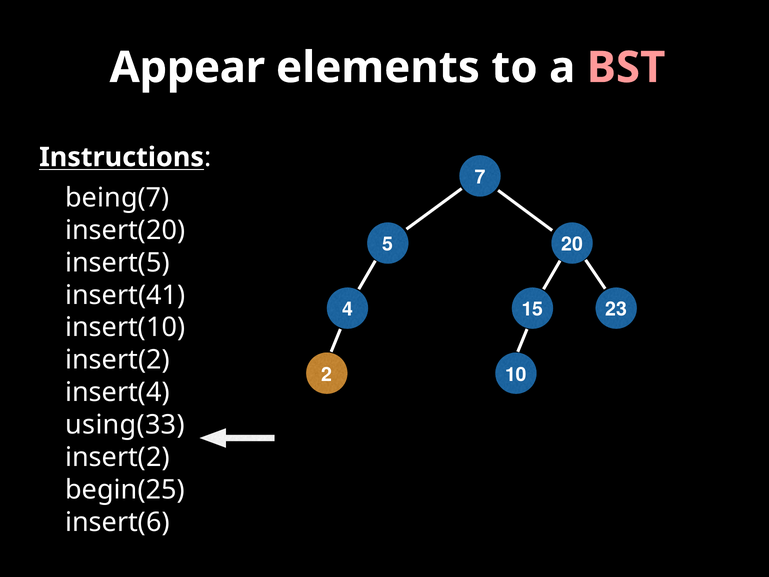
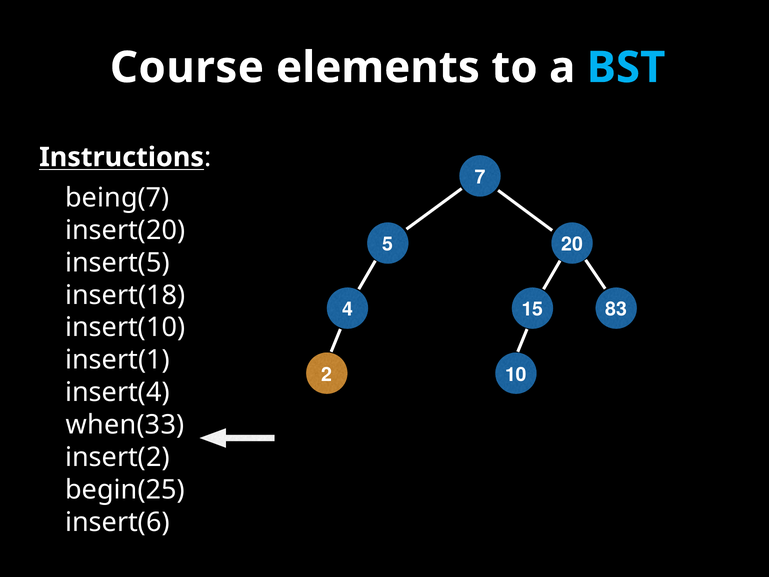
Appear: Appear -> Course (187, 68)
BST colour: pink -> light blue (626, 68)
insert(41: insert(41 -> insert(18 (125, 295)
23: 23 -> 83 (616, 309)
insert(2: insert(2 -> insert(1 (117, 360)
using(33: using(33 -> when(33 (125, 425)
